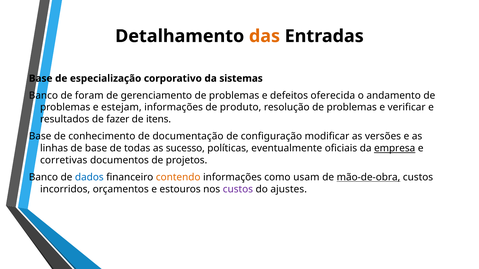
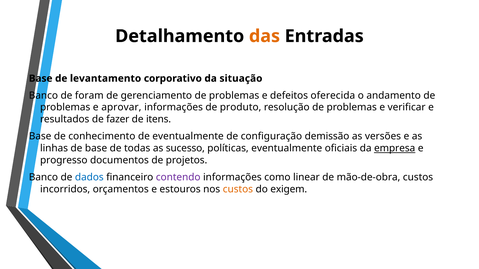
especialização: especialização -> levantamento (106, 79)
sistemas: sistemas -> situação (241, 79)
estejam: estejam -> aprovar (121, 108)
de documentação: documentação -> eventualmente (188, 137)
modificar: modificar -> demissão (327, 137)
corretivas: corretivas -> progresso (64, 161)
contendo colour: orange -> purple (178, 177)
usam: usam -> linear (306, 177)
mão-de-obra underline: present -> none (368, 177)
custos colour: purple -> orange (238, 189)
ajustes: ajustes -> exigem (289, 189)
